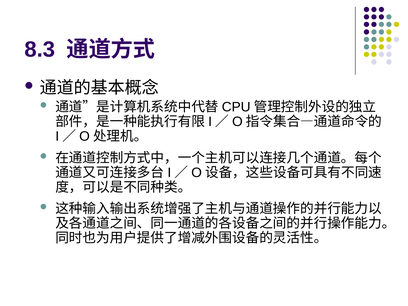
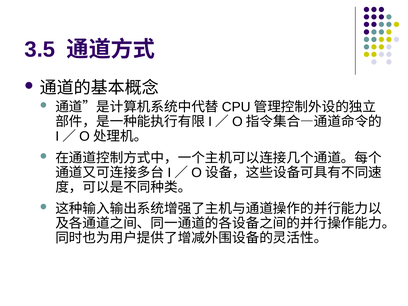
8.3: 8.3 -> 3.5 (40, 49)
